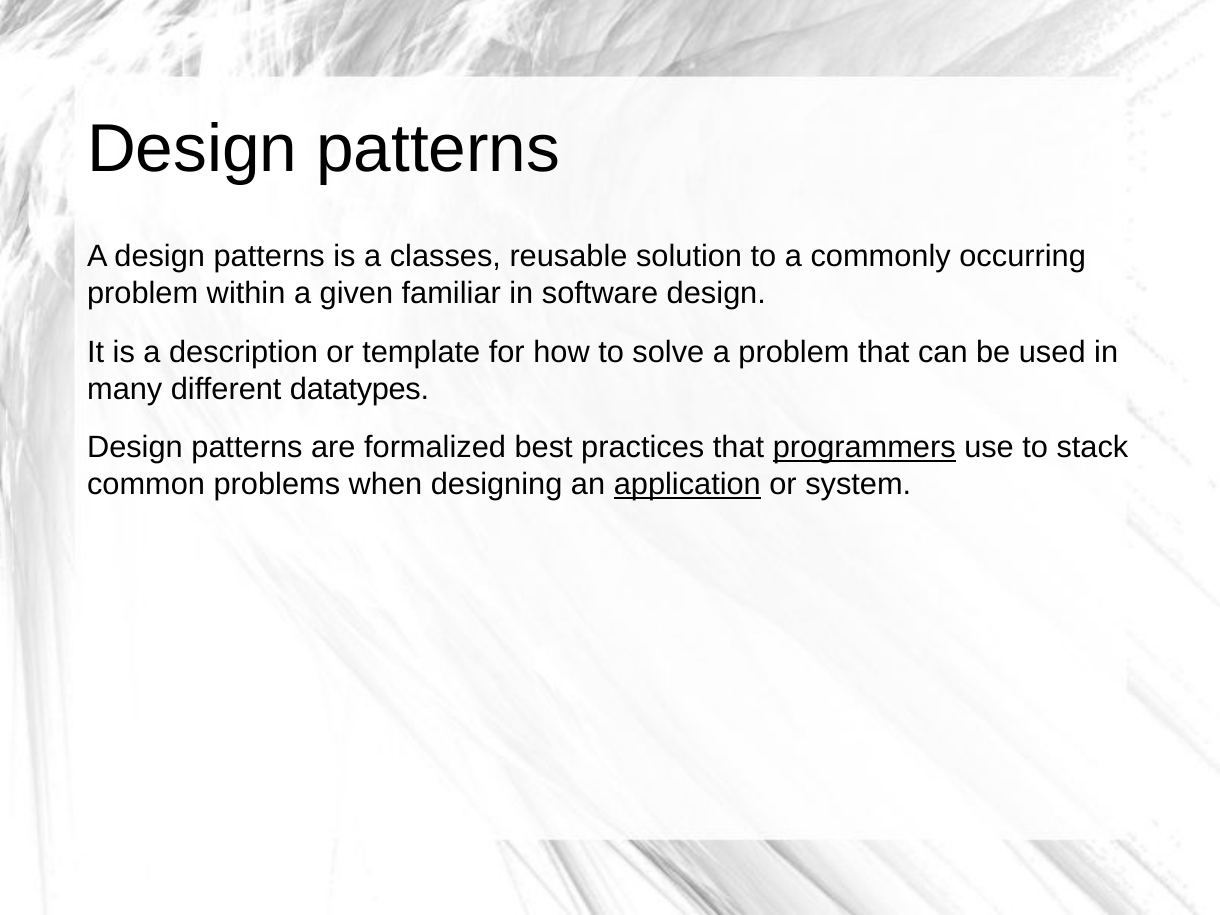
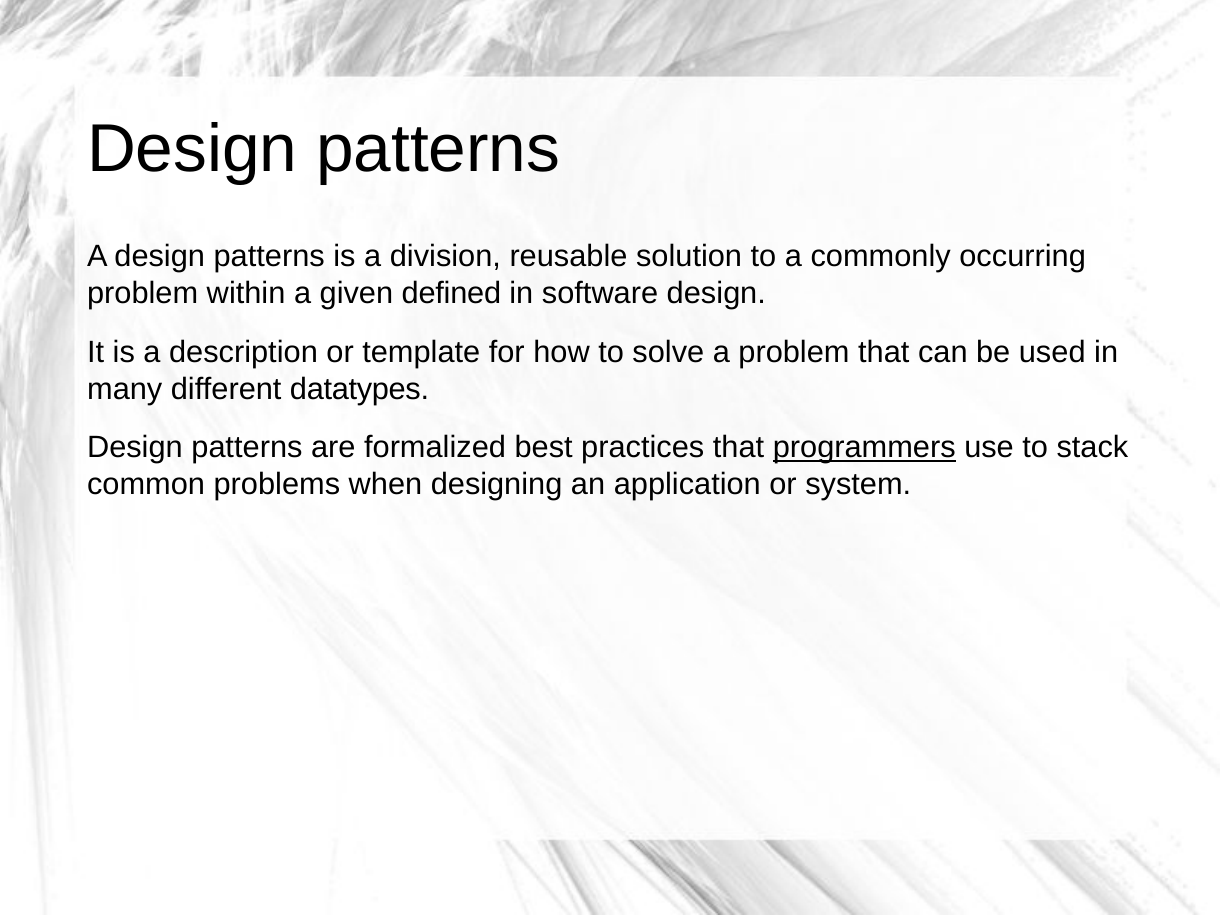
classes: classes -> division (445, 256)
familiar: familiar -> defined (451, 293)
application underline: present -> none (687, 484)
